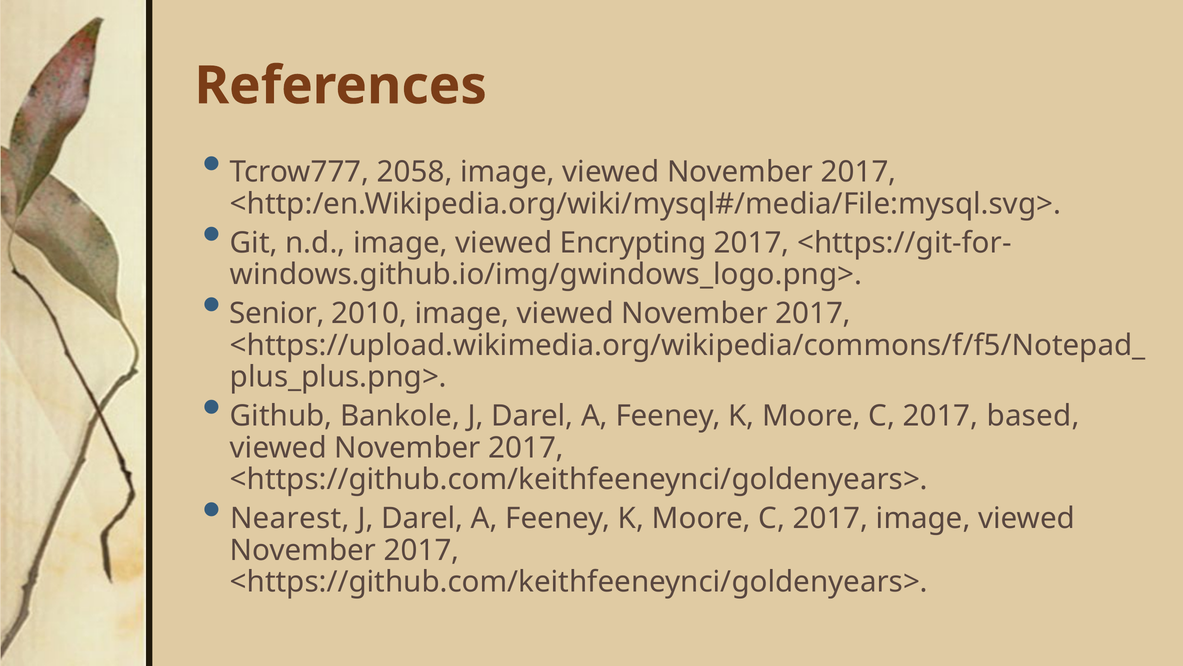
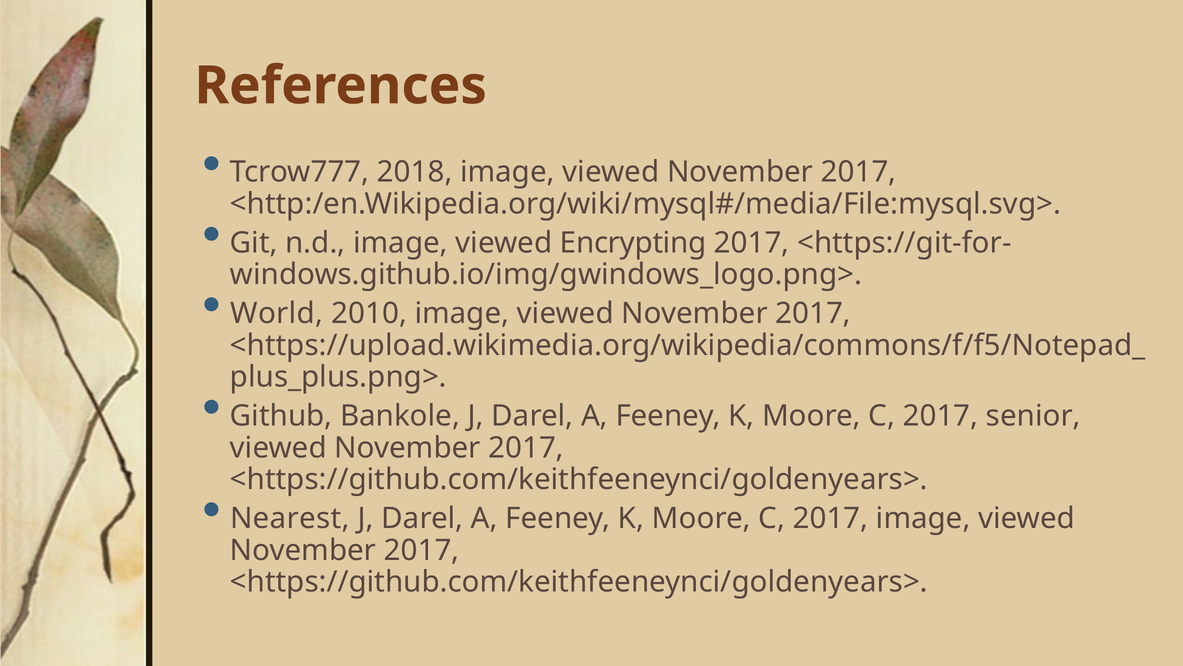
2058: 2058 -> 2018 (415, 172)
Senior: Senior -> World (277, 313)
based: based -> senior (1033, 415)
